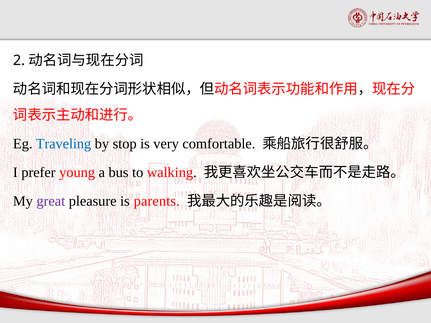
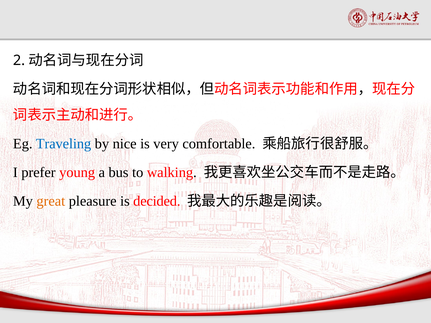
stop: stop -> nice (125, 144)
great colour: purple -> orange (51, 201)
parents: parents -> decided (157, 201)
